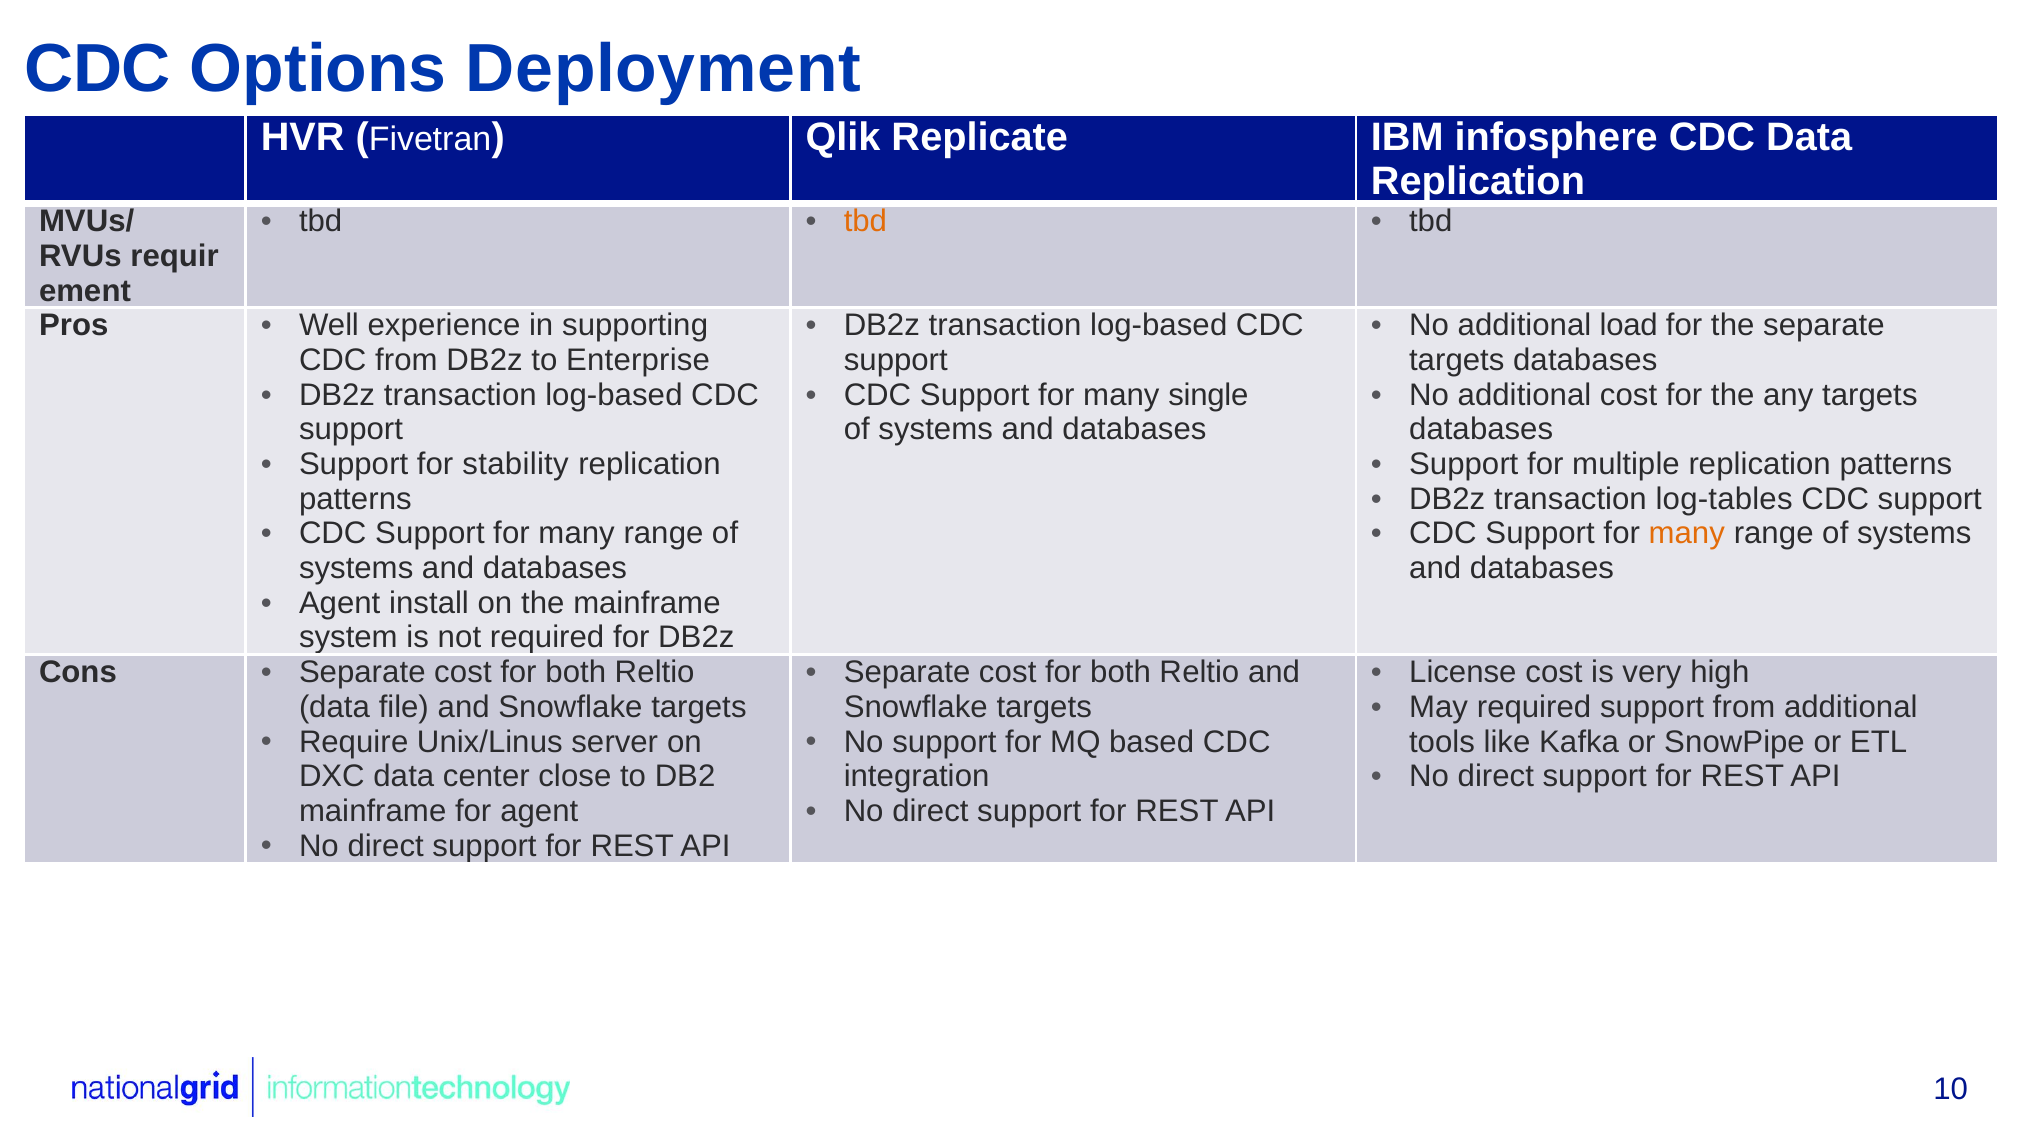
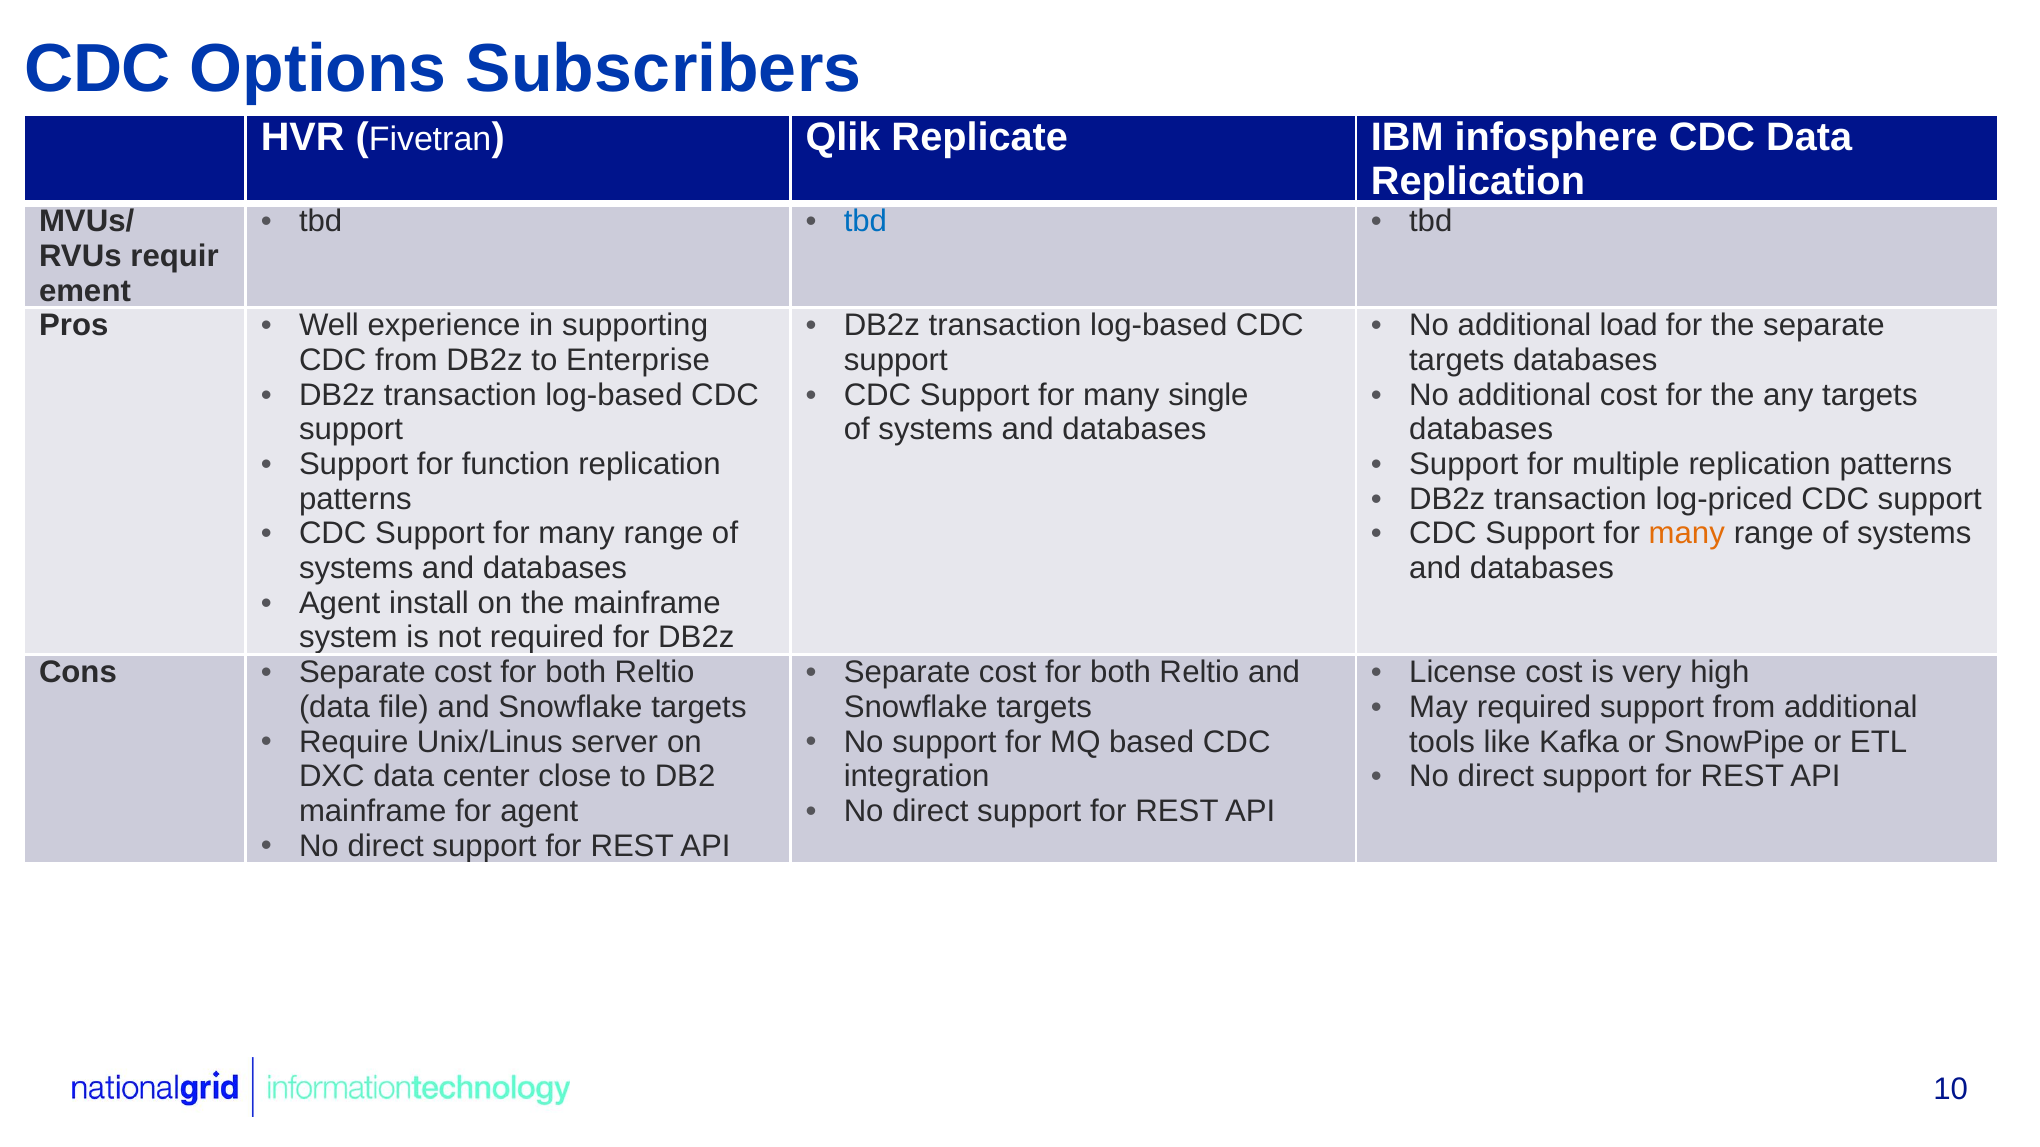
Deployment: Deployment -> Subscribers (664, 69)
tbd colour: orange -> blue (865, 222)
stability: stability -> function (516, 465)
log-tables: log-tables -> log-priced (1724, 499)
